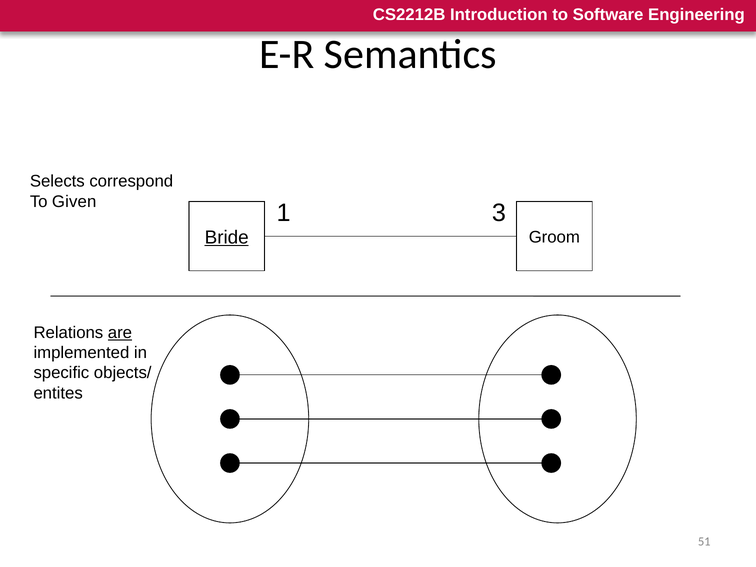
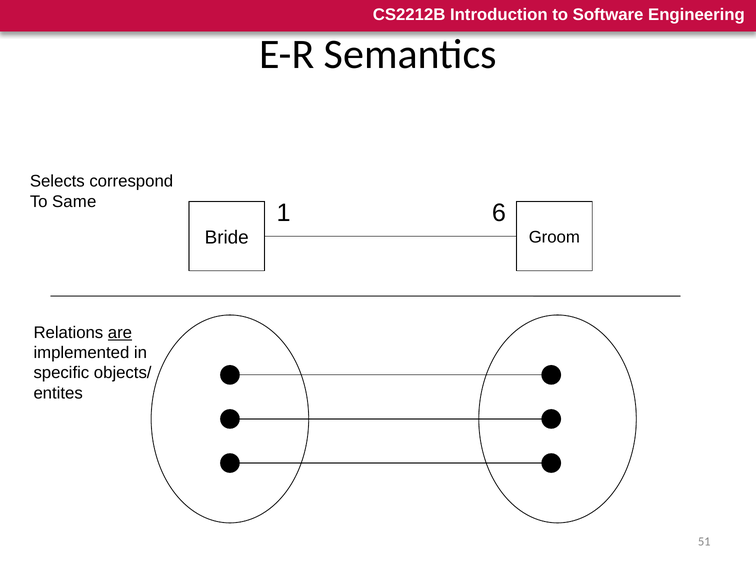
Given: Given -> Same (74, 202)
3: 3 -> 6 (499, 213)
Bride underline: present -> none (227, 238)
